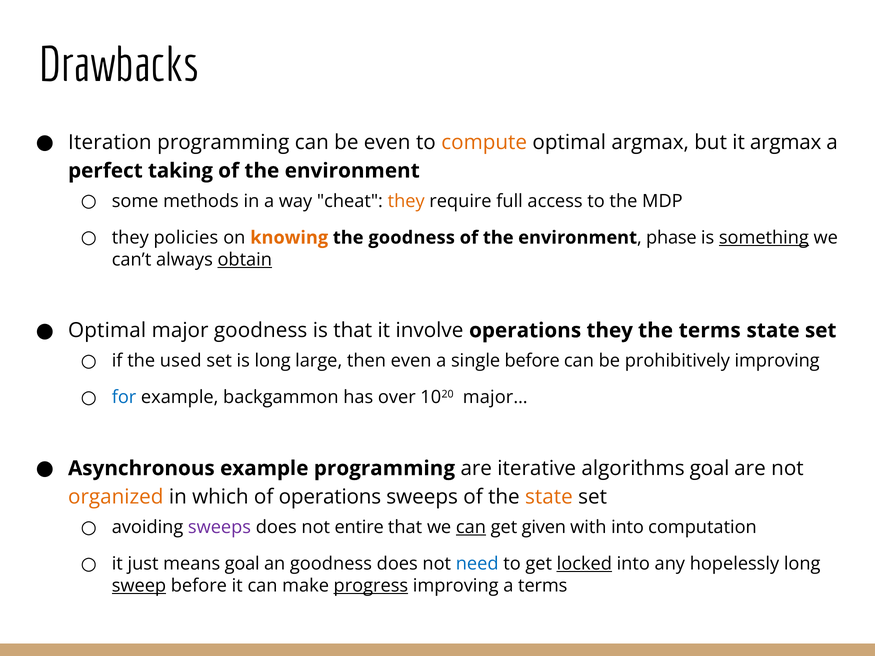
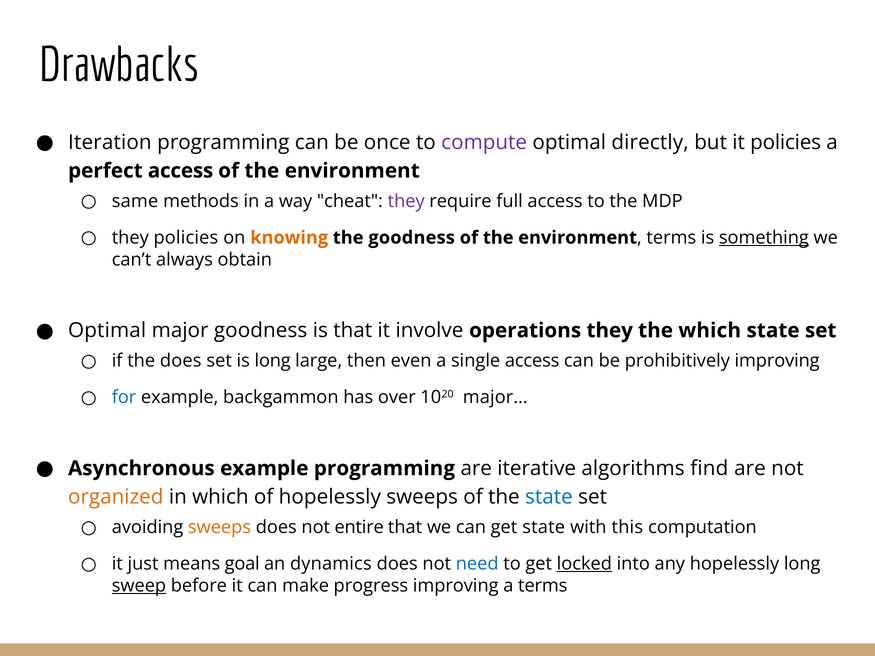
be even: even -> once (387, 142)
compute colour: orange -> purple (484, 142)
optimal argmax: argmax -> directly (650, 142)
it argmax: argmax -> policies (786, 142)
perfect taking: taking -> access (181, 171)
some: some -> same (135, 201)
they colour: orange -> purple (406, 201)
environment phase: phase -> terms (671, 238)
obtain underline: present -> none (245, 260)
the terms: terms -> which (710, 331)
the used: used -> does (181, 361)
single before: before -> access (532, 361)
algorithms goal: goal -> find (709, 469)
of operations: operations -> hopelessly (330, 497)
state colour: orange -> blue (549, 497)
sweeps colour: purple -> orange (220, 527)
can underline: present -> none (471, 527)
get given: given -> state (544, 527)
with into: into -> this (627, 527)
an goodness: goodness -> dynamics (331, 564)
progress underline: present -> none (371, 586)
